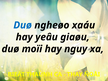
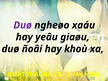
Duø colour: blue -> purple (23, 25)
moïi: moïi -> ñoâi (32, 49)
nguy: nguy -> khoù (76, 49)
